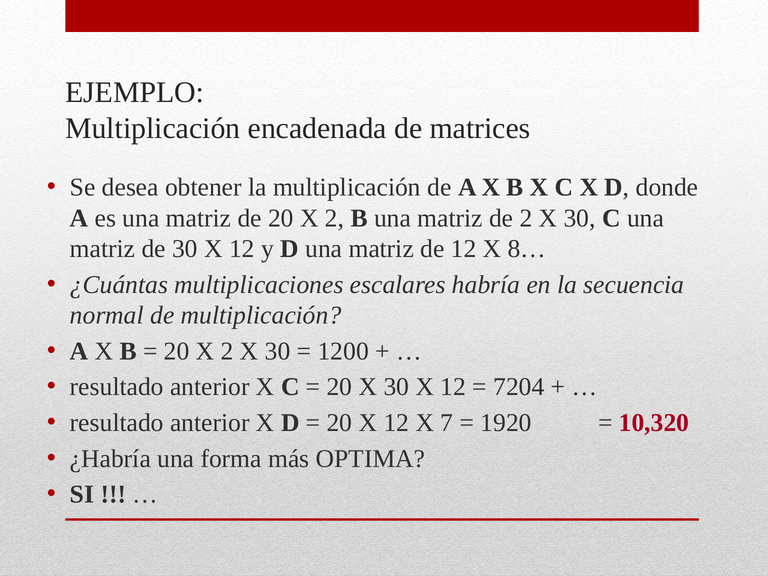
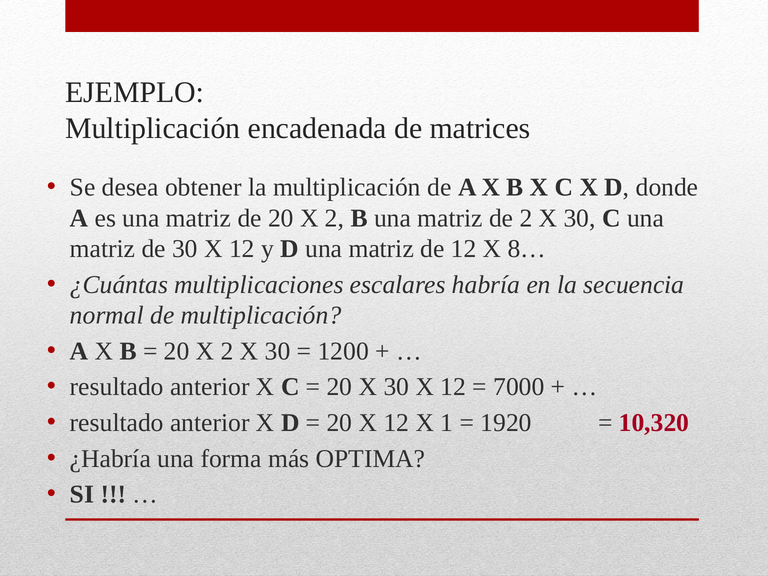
7204: 7204 -> 7000 (519, 387)
7: 7 -> 1 (447, 423)
